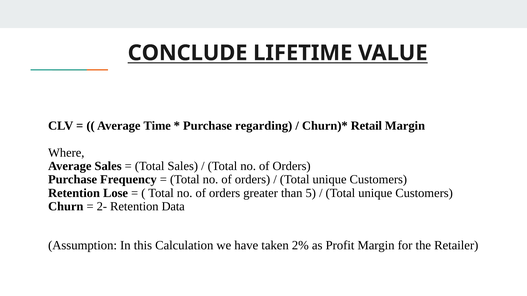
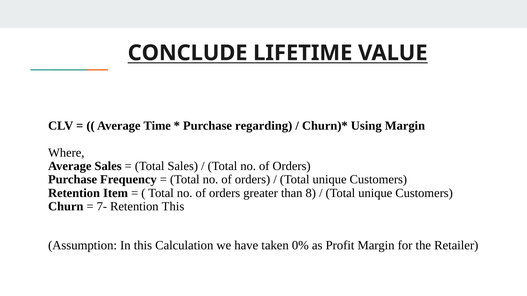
Retail: Retail -> Using (366, 126)
Lose: Lose -> Item (116, 193)
5: 5 -> 8 (311, 193)
2-: 2- -> 7- (102, 207)
Retention Data: Data -> This (173, 207)
2%: 2% -> 0% (300, 246)
